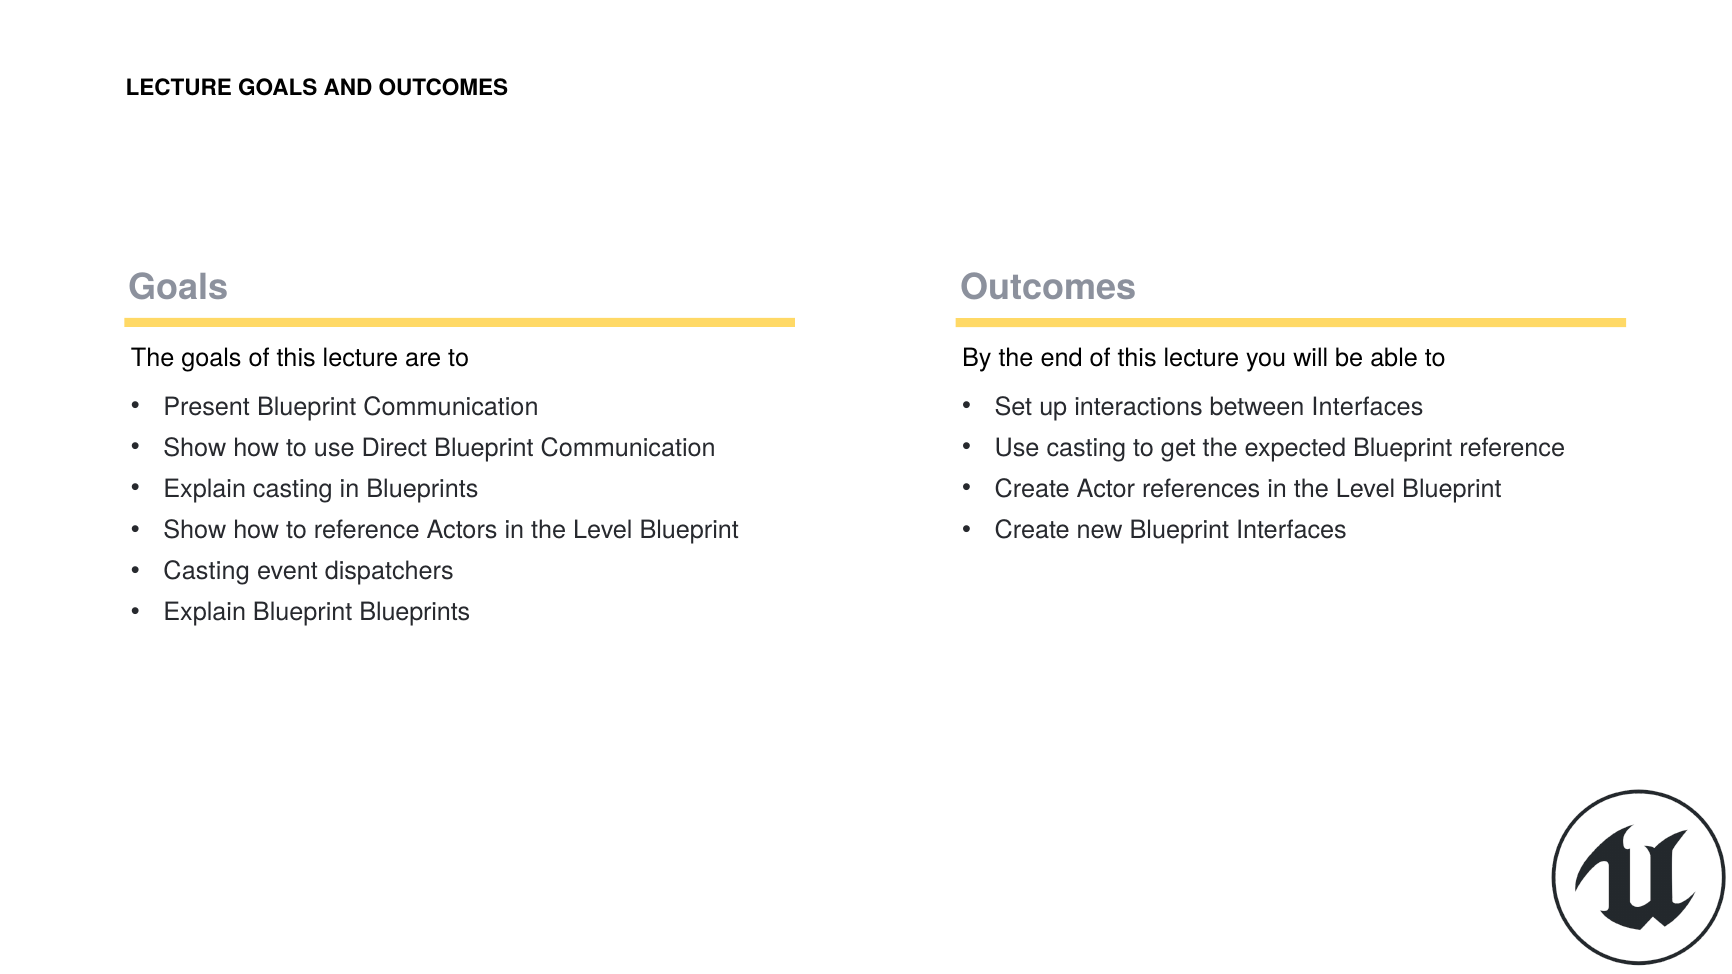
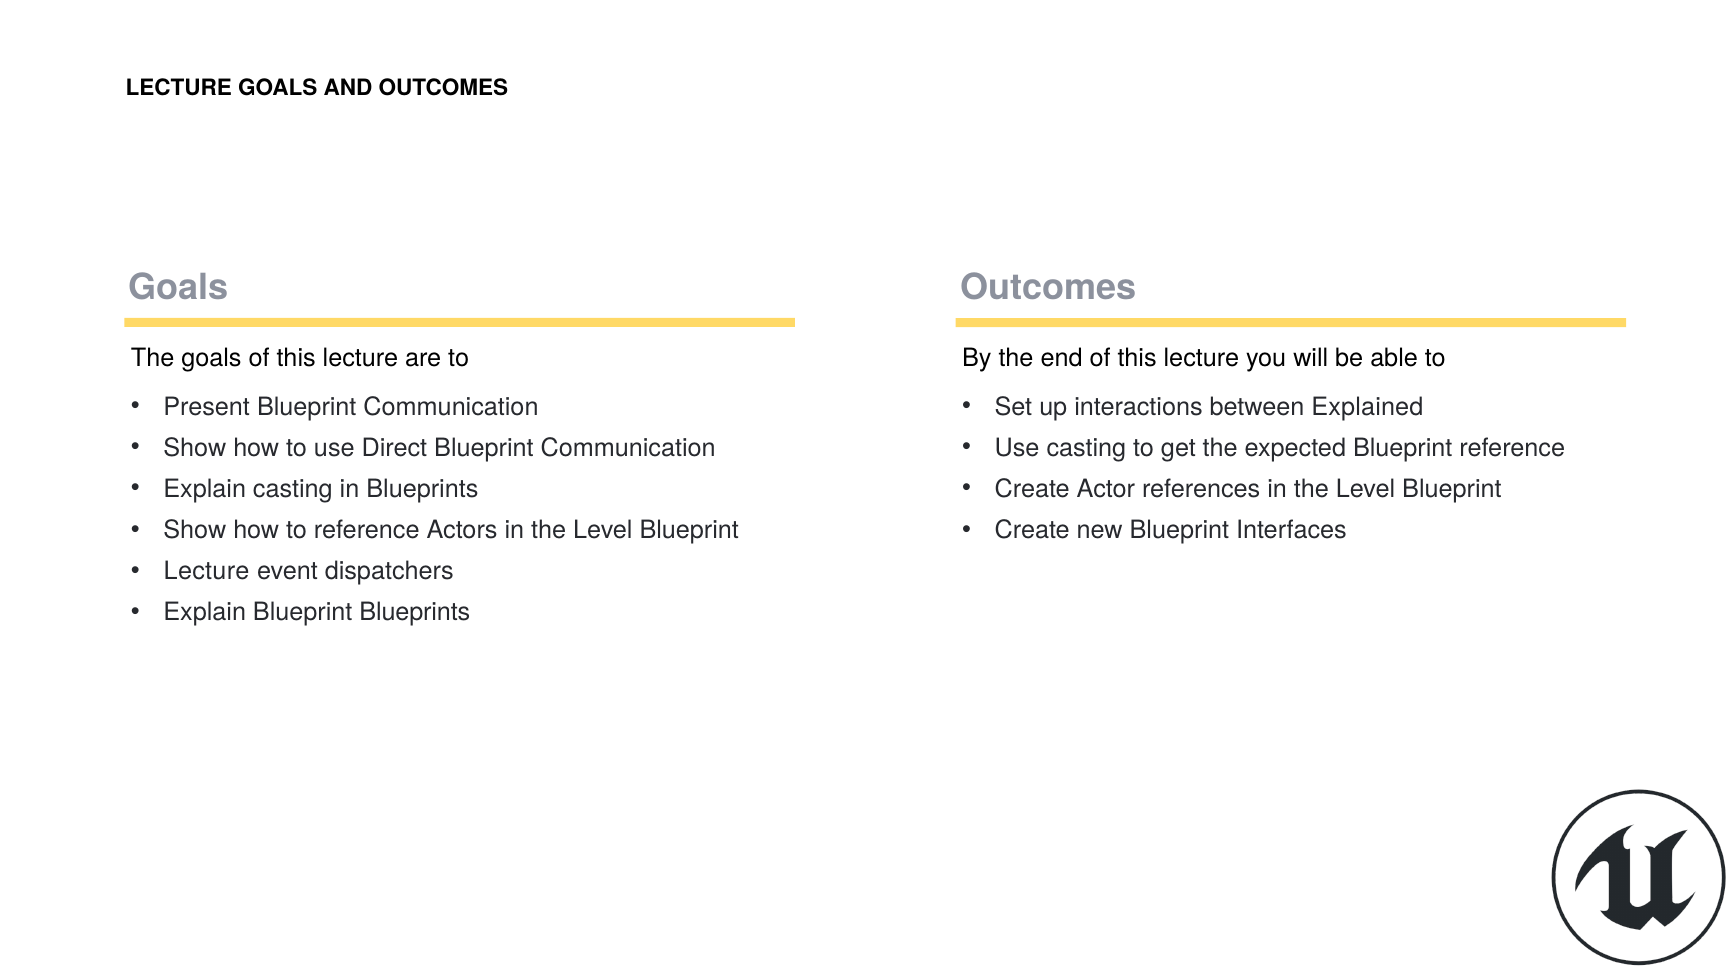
between Interfaces: Interfaces -> Explained (1367, 407)
Casting: Casting -> Lecture (207, 571)
